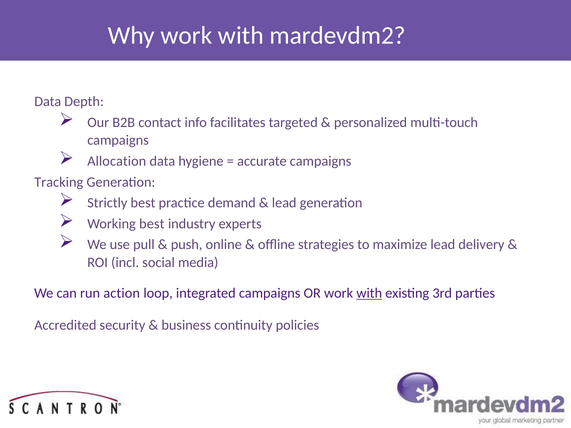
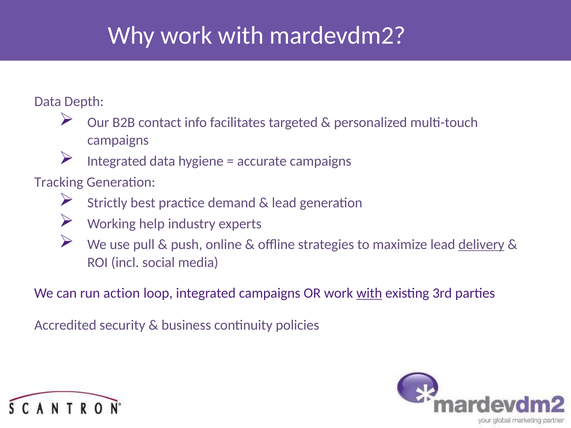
Allocation: Allocation -> Integrated (117, 161)
Working best: best -> help (152, 224)
delivery underline: none -> present (481, 245)
